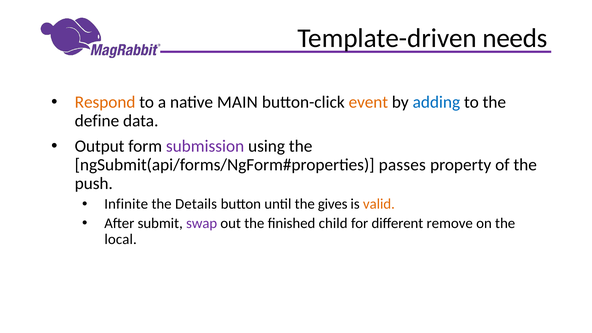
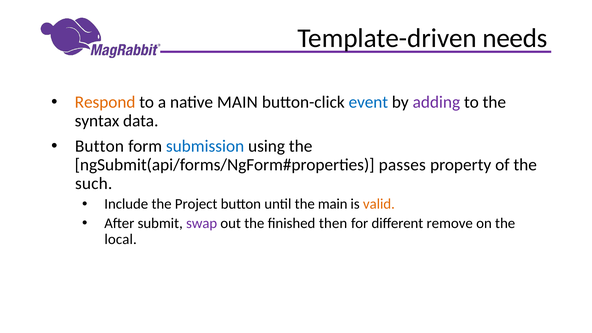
event colour: orange -> blue (368, 102)
adding colour: blue -> purple (436, 102)
define: define -> syntax (97, 121)
Output: Output -> Button (99, 146)
submission colour: purple -> blue (205, 146)
push: push -> such (94, 183)
Infinite: Infinite -> Include (126, 204)
Details: Details -> Project (196, 204)
the gives: gives -> main (333, 204)
child: child -> then (333, 223)
